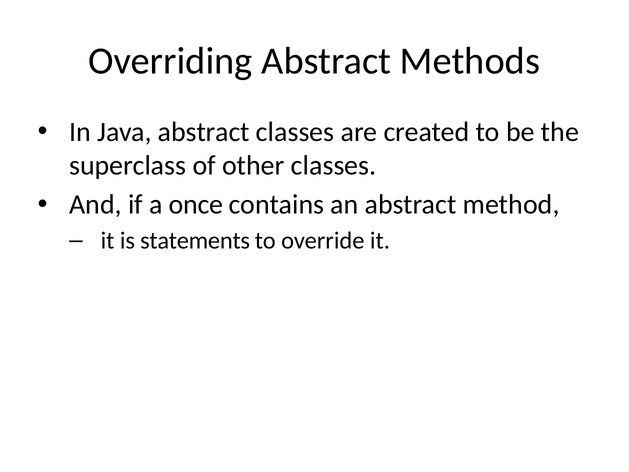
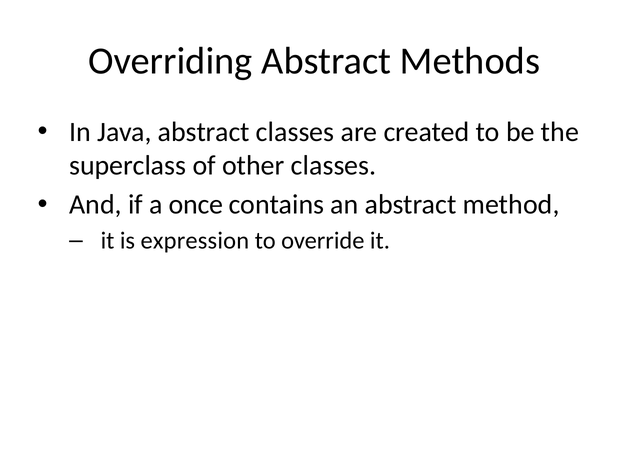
statements: statements -> expression (195, 241)
